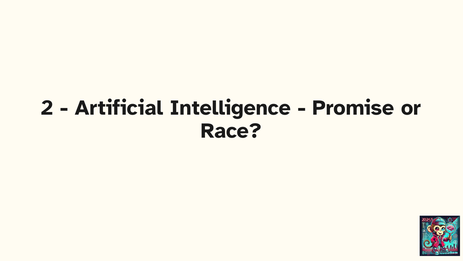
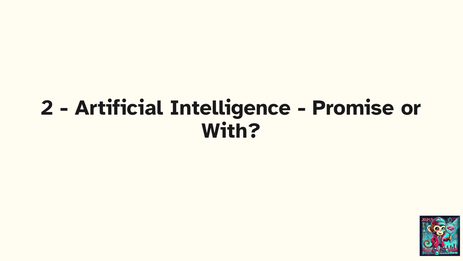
Race: Race -> With (231, 130)
